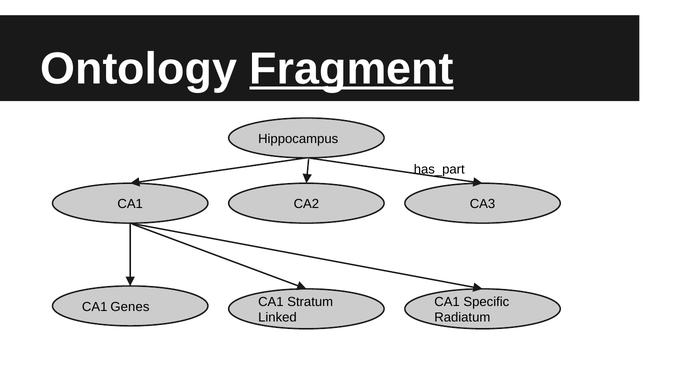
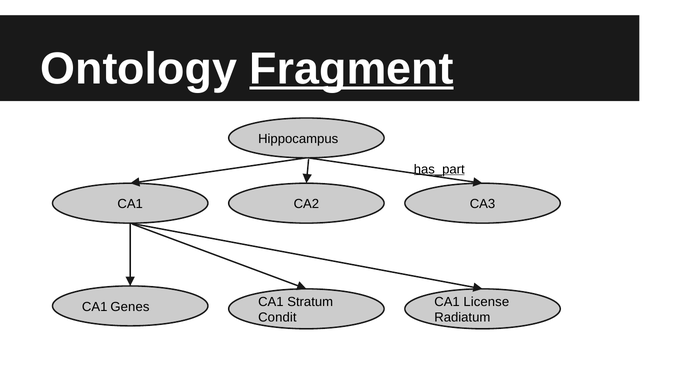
has_part underline: none -> present (439, 169)
Specific: Specific -> License (486, 301)
Linked: Linked -> Condit (277, 317)
